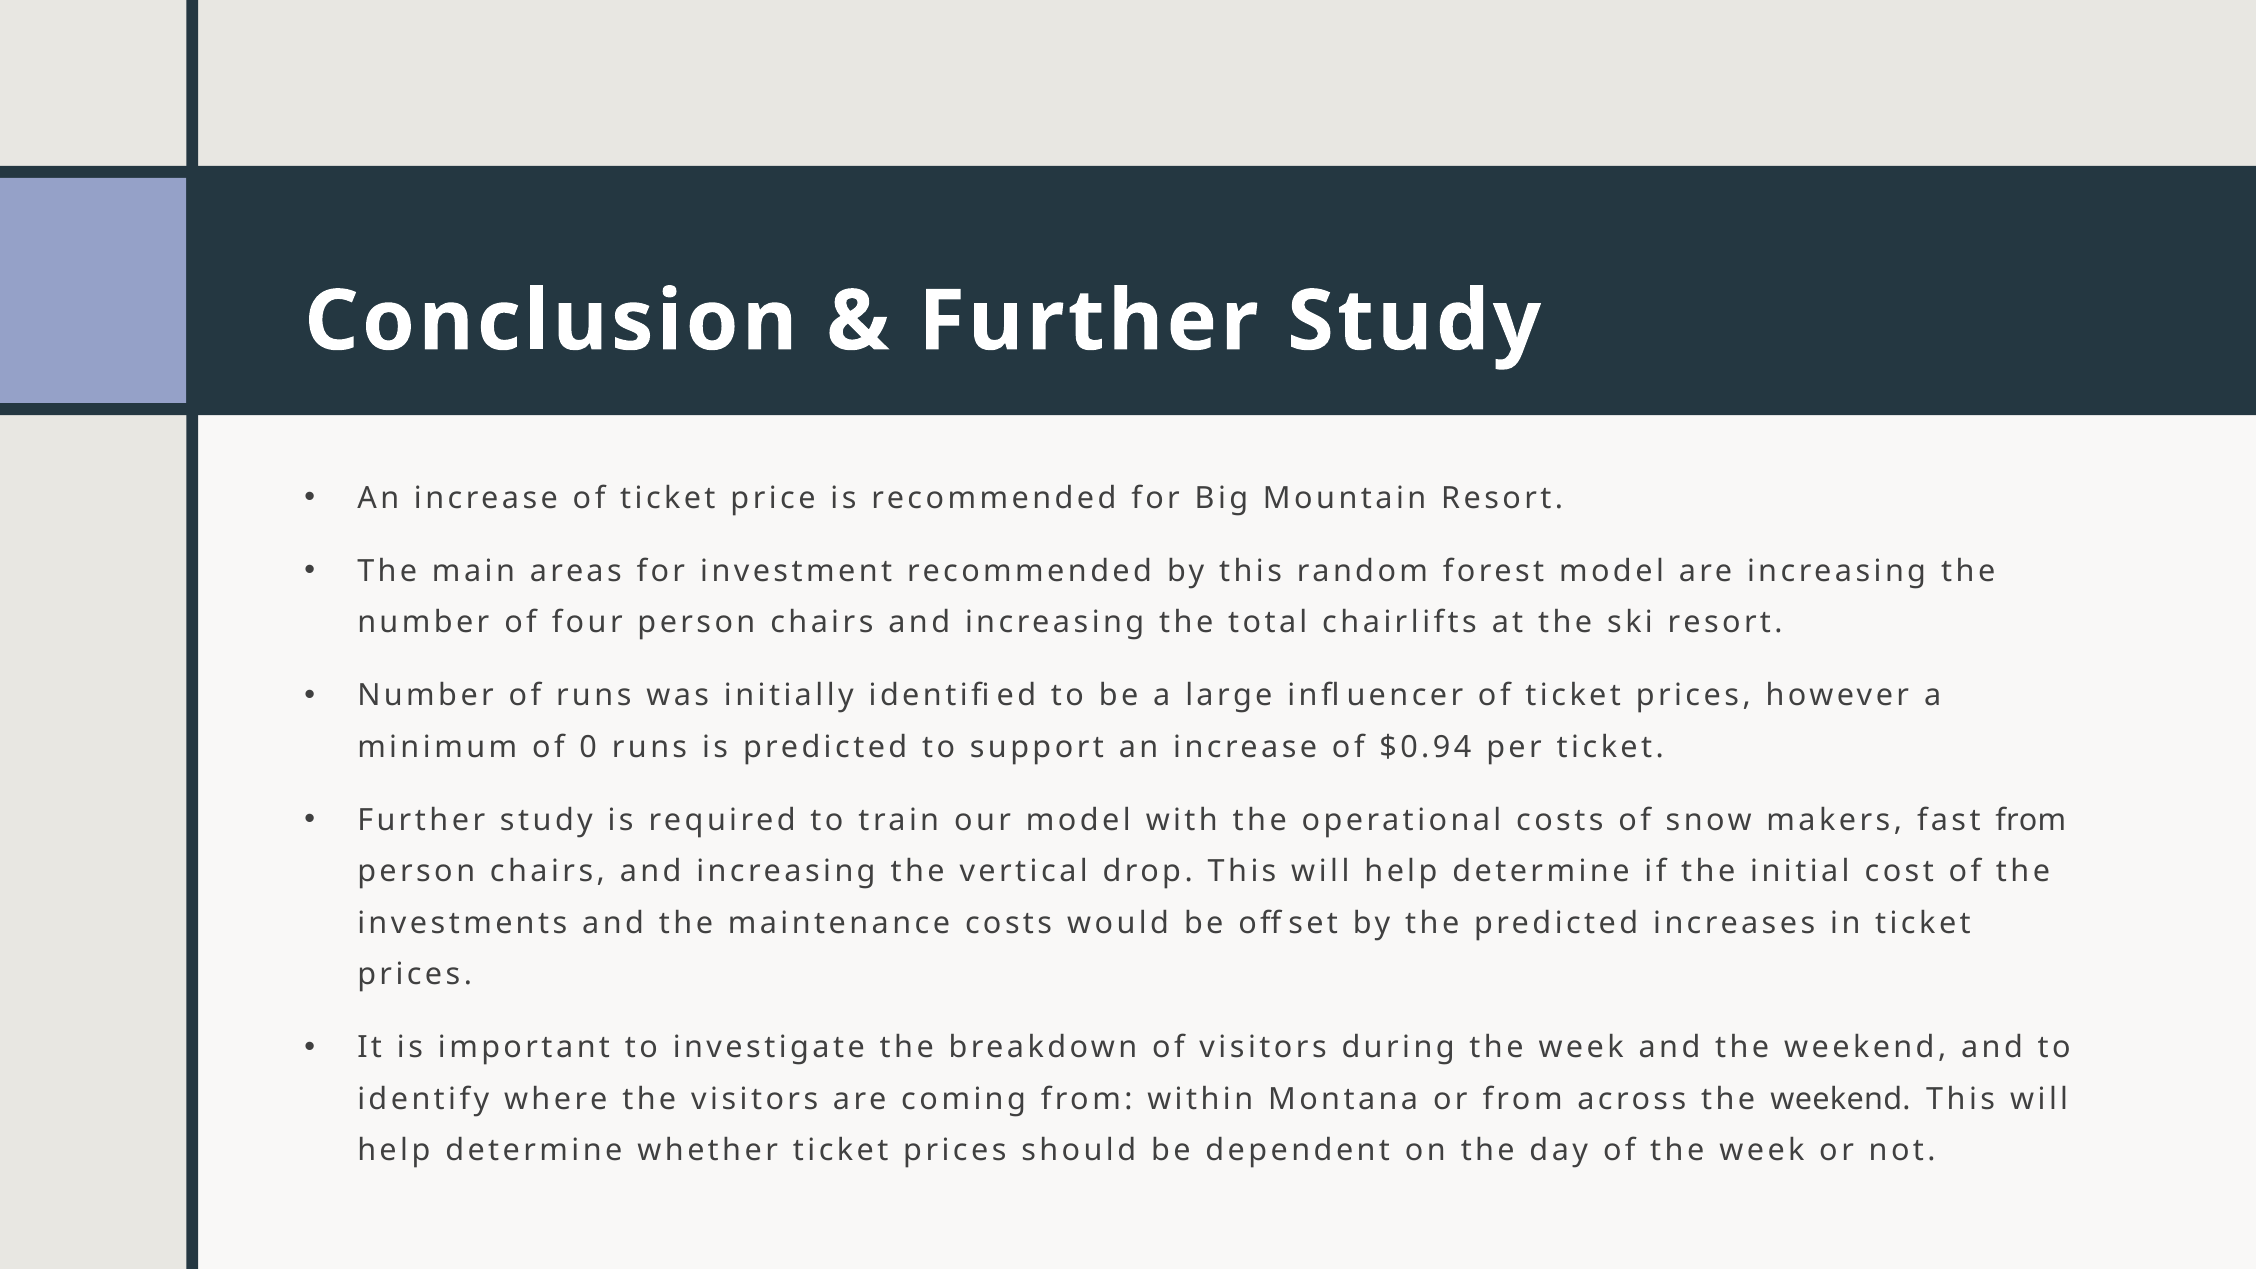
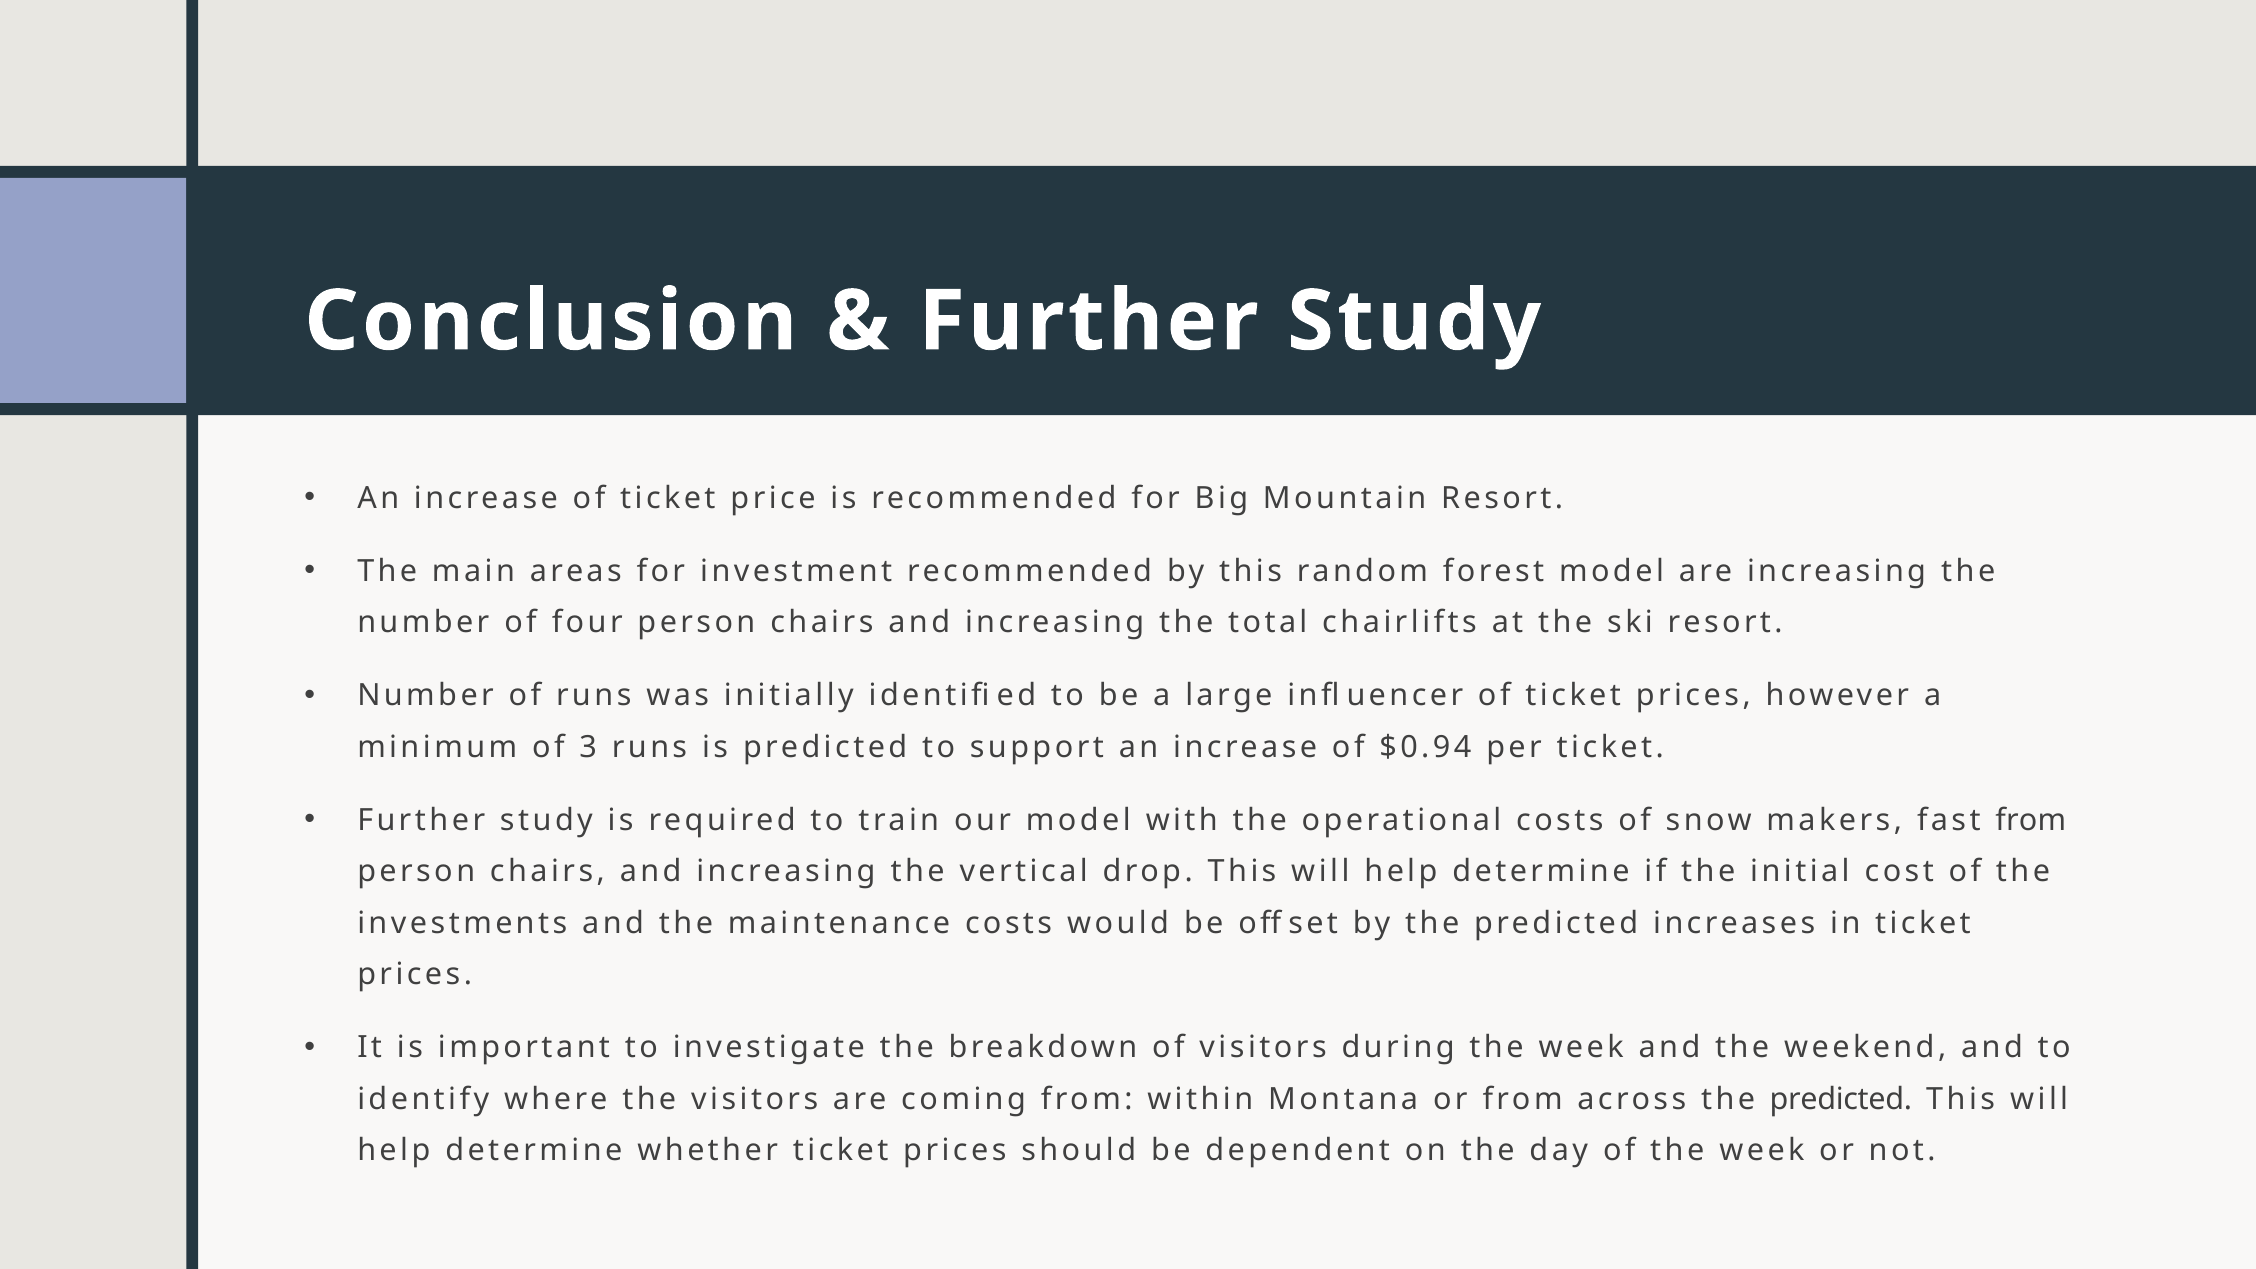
0: 0 -> 3 (588, 747)
across the weekend: weekend -> predicted (1841, 1099)
